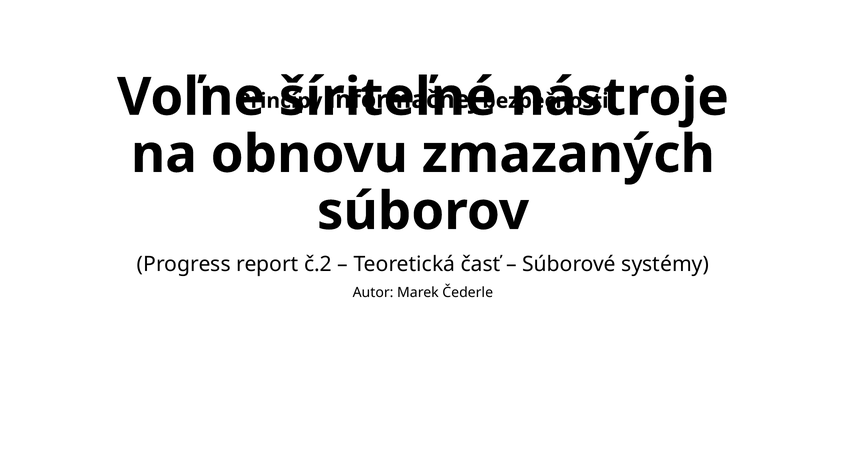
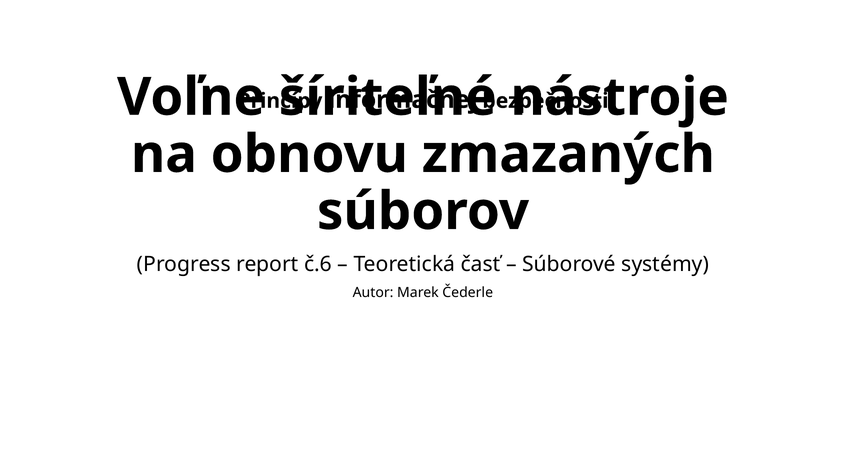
č.2: č.2 -> č.6 (318, 264)
